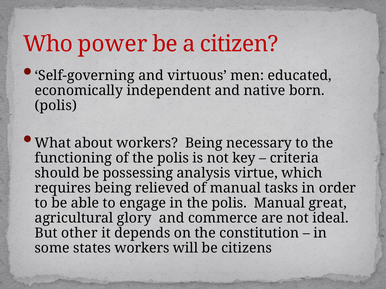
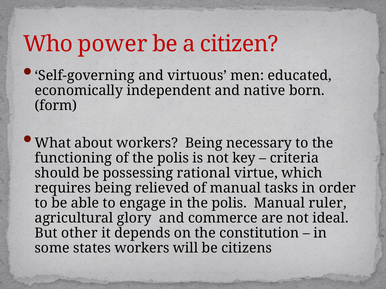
polis: polis -> form (56, 106)
analysis: analysis -> rational (203, 173)
great: great -> ruler (328, 203)
